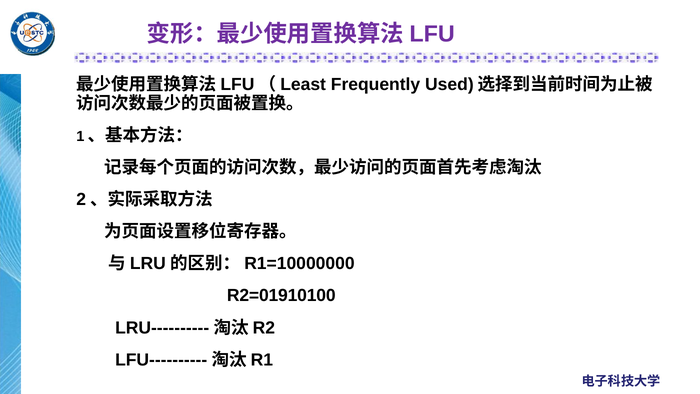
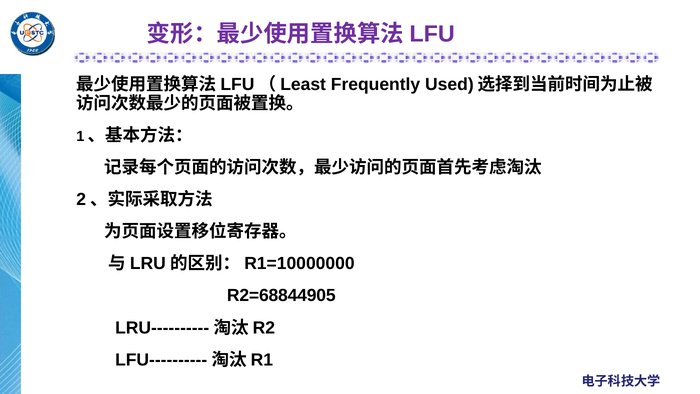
R2=01910100: R2=01910100 -> R2=68844905 (281, 295)
